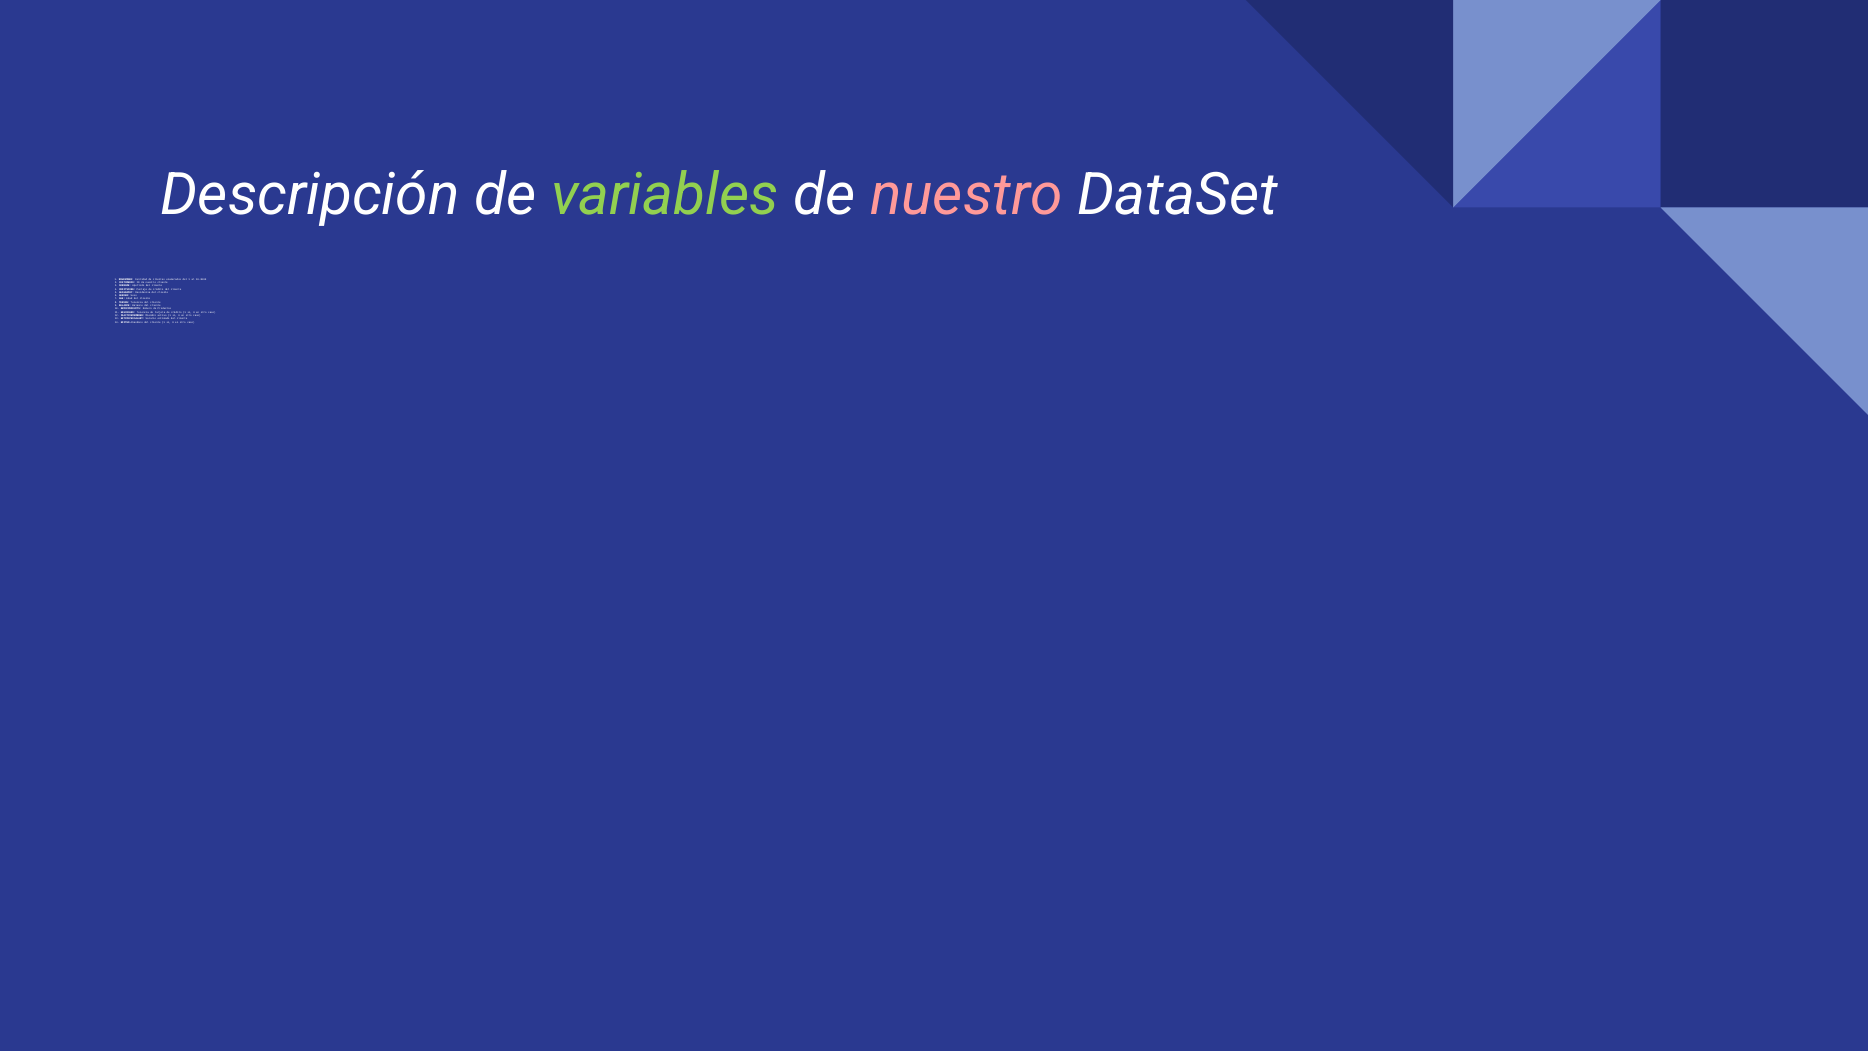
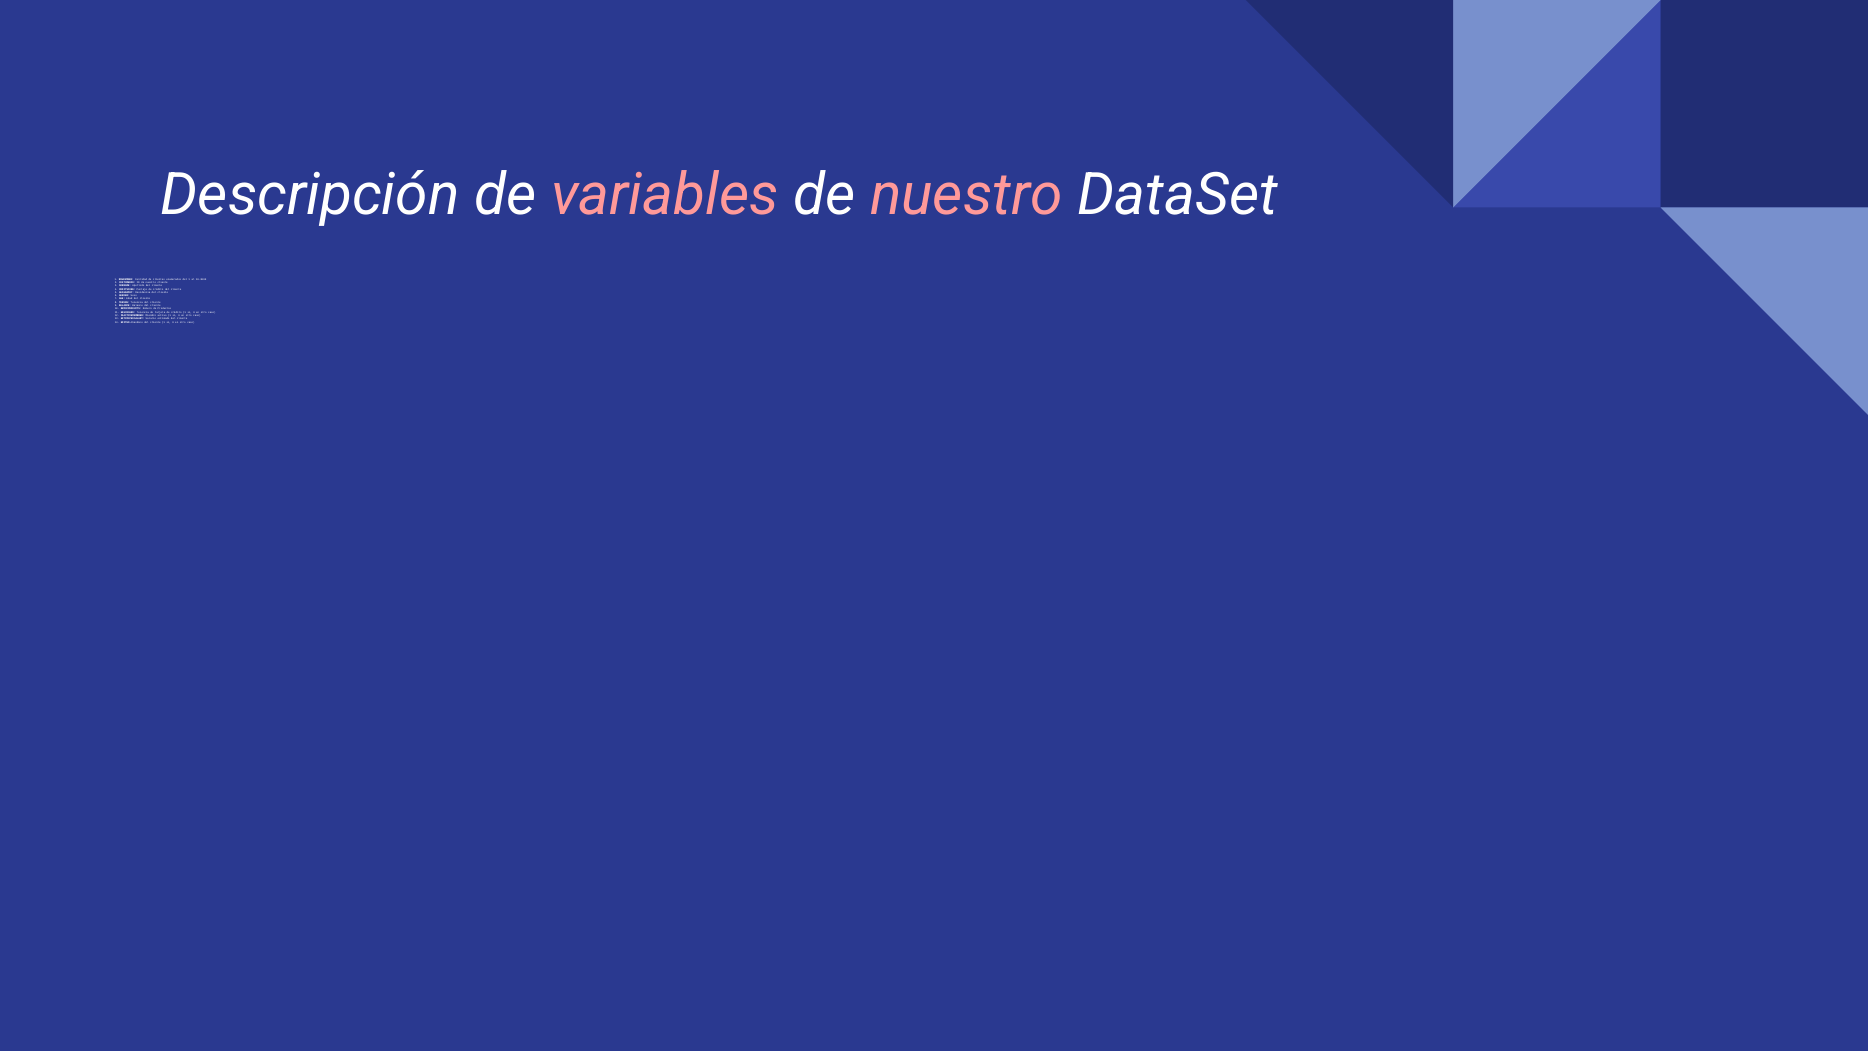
variables colour: light green -> pink (665, 195)
